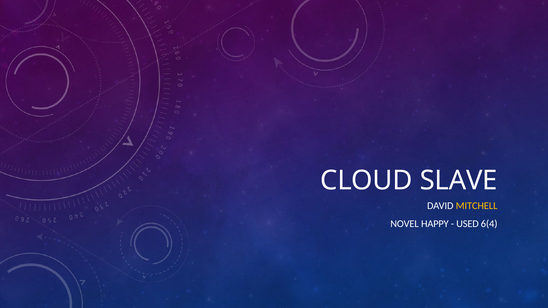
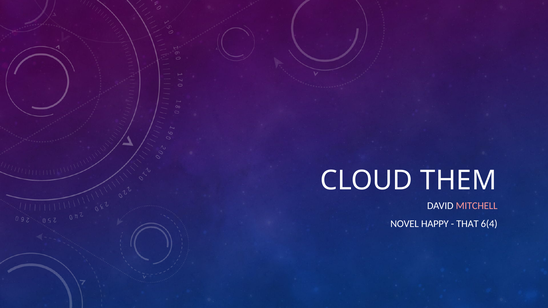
SLAVE: SLAVE -> THEM (458, 181)
MITCHELL colour: yellow -> pink (477, 206)
USED: USED -> THAT (467, 224)
